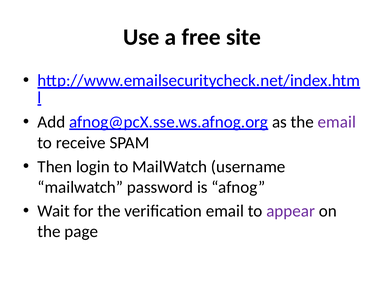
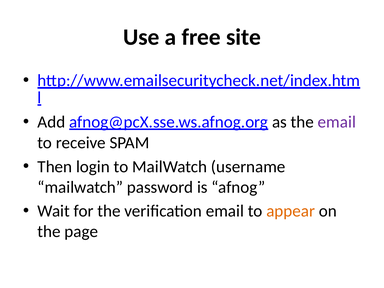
appear colour: purple -> orange (291, 211)
